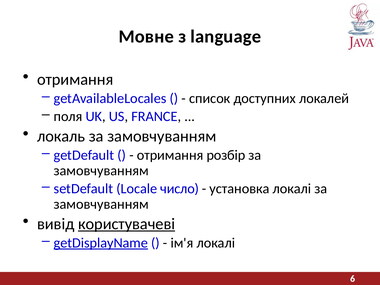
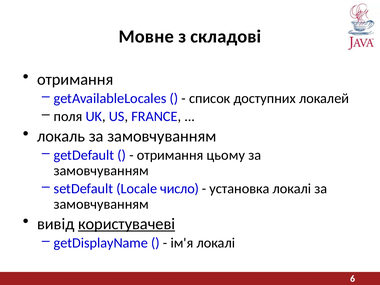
language: language -> складові (226, 36)
розбір: розбір -> цьому (226, 155)
getDisplayName underline: present -> none (101, 243)
